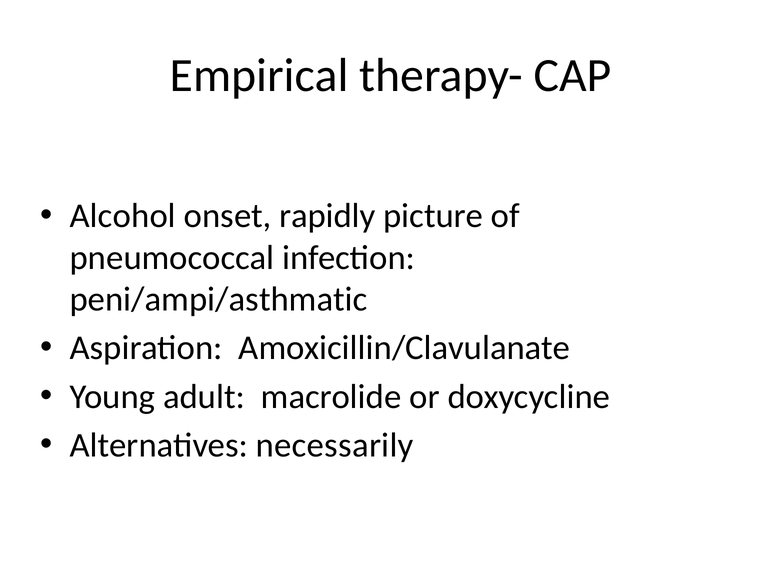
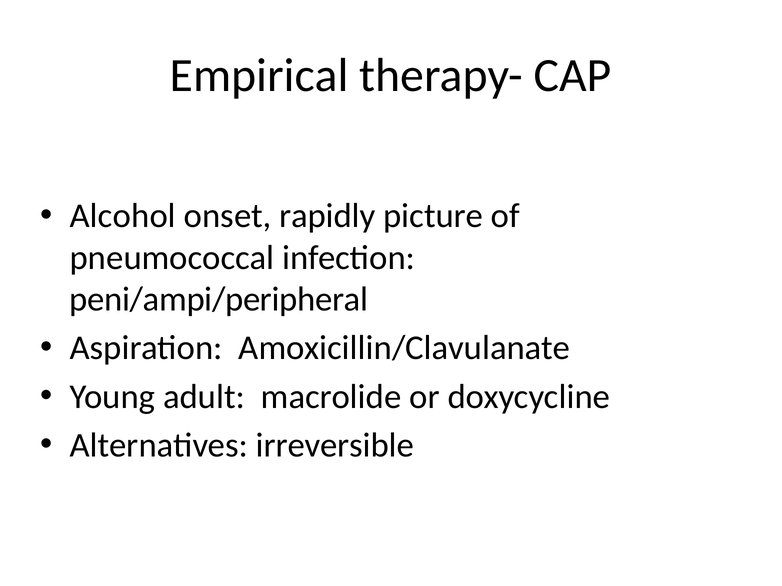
peni/ampi/asthmatic: peni/ampi/asthmatic -> peni/ampi/peripheral (219, 300)
necessarily: necessarily -> irreversible (335, 446)
